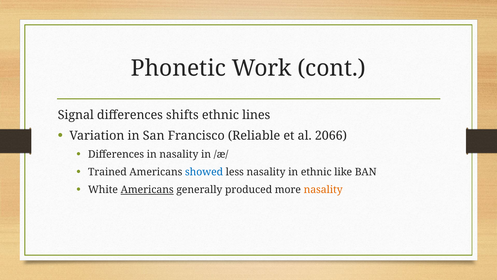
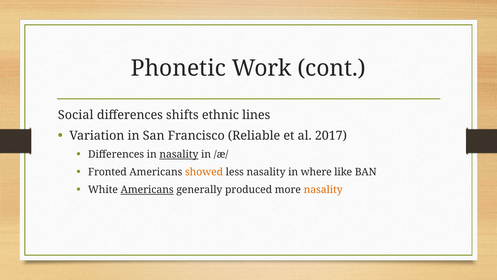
Signal: Signal -> Social (76, 115)
2066: 2066 -> 2017 (331, 136)
nasality underline: none -> present (179, 154)
Trained: Trained -> Fronted (107, 172)
showed colour: blue -> orange (204, 172)
in ethnic: ethnic -> where (316, 172)
